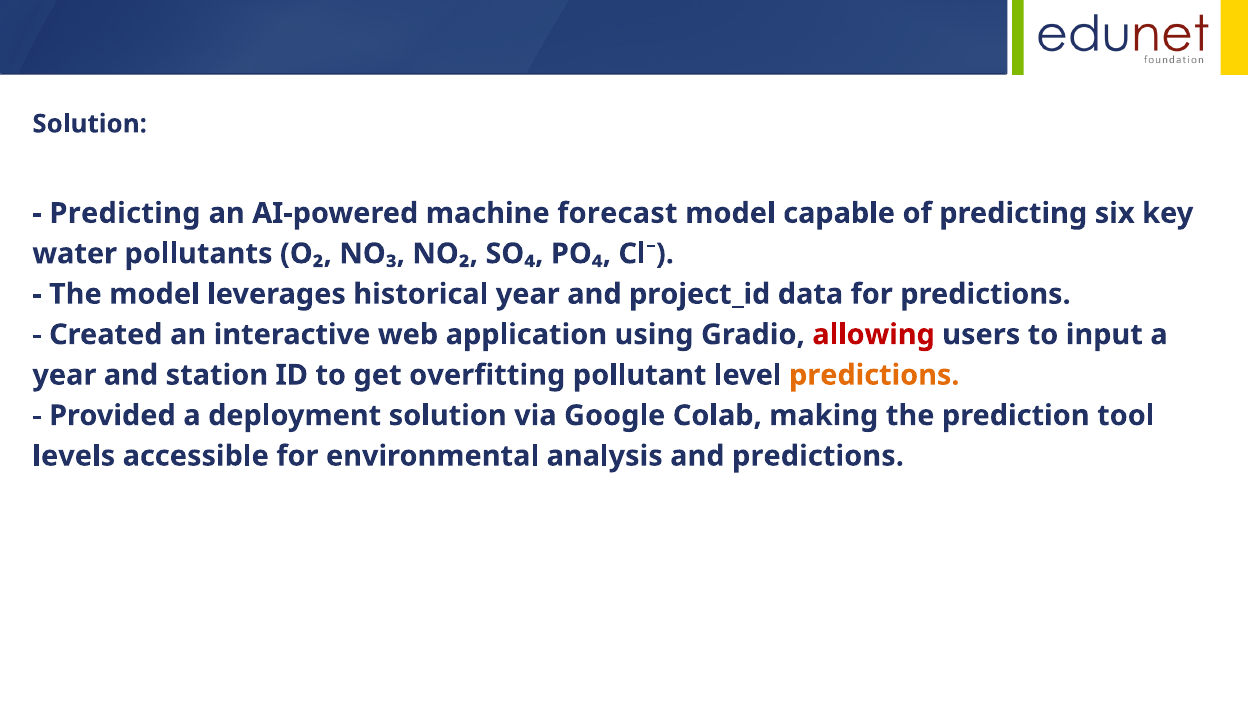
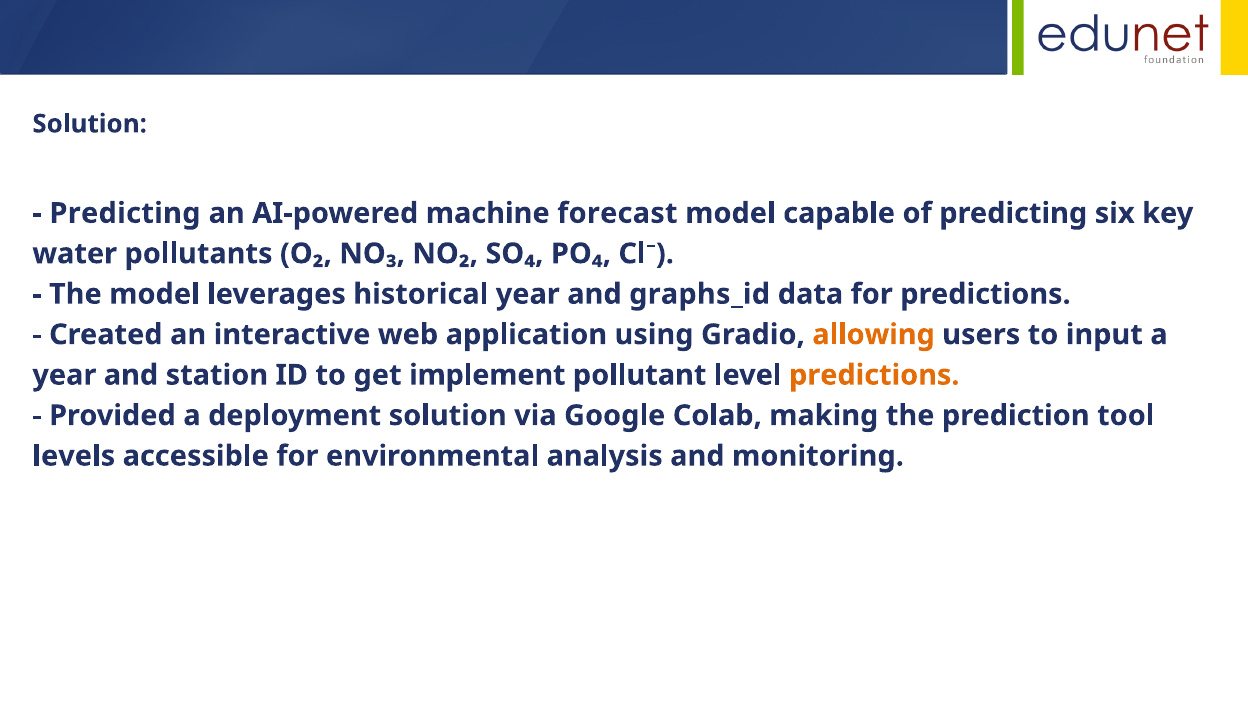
project_id: project_id -> graphs_id (700, 294)
allowing colour: red -> orange (874, 335)
overfitting: overfitting -> implement (487, 375)
and predictions: predictions -> monitoring (818, 456)
